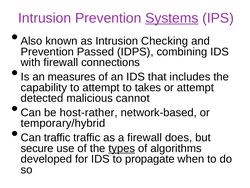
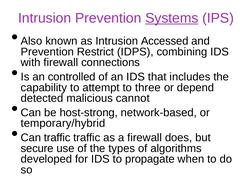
Checking: Checking -> Accessed (165, 41)
Passed: Passed -> Restrict (96, 52)
measures: measures -> controlled (72, 77)
takes: takes -> three (148, 87)
or attempt: attempt -> depend (196, 87)
host-rather: host-rather -> host-strong (89, 112)
types underline: present -> none (122, 148)
